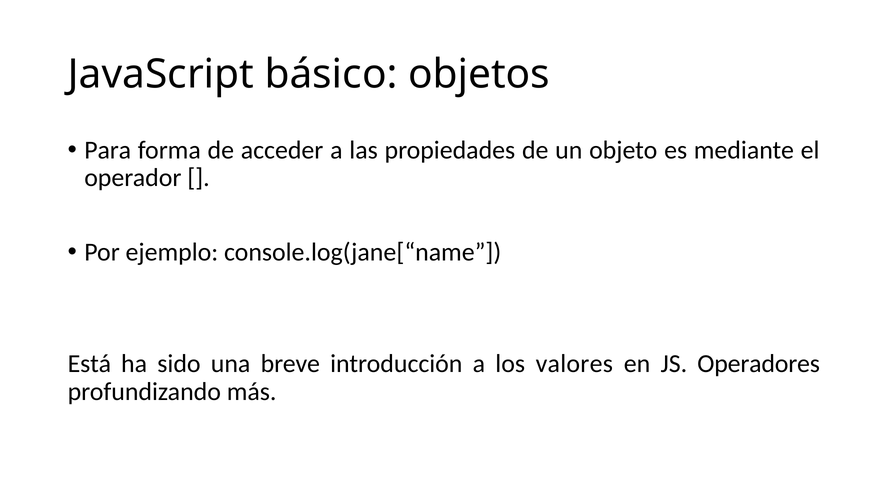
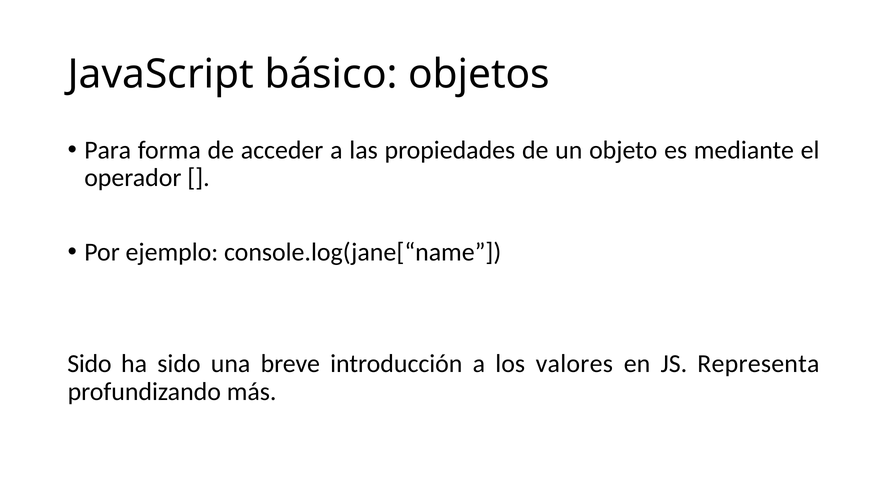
Está: Está -> Sido (89, 364)
Operadores: Operadores -> Representa (758, 364)
